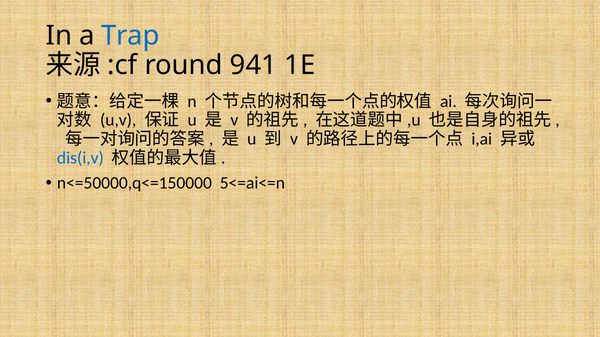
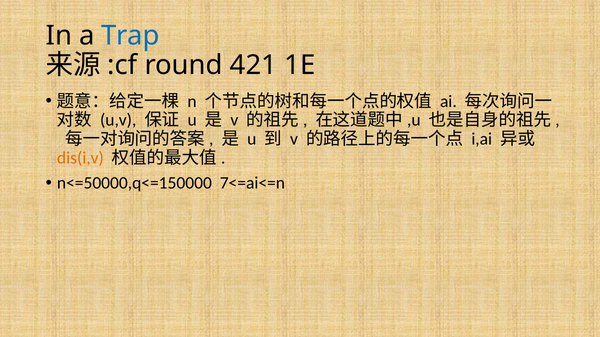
941: 941 -> 421 (254, 65)
dis(i,v colour: blue -> orange (80, 158)
5<=ai<=n: 5<=ai<=n -> 7<=ai<=n (252, 183)
